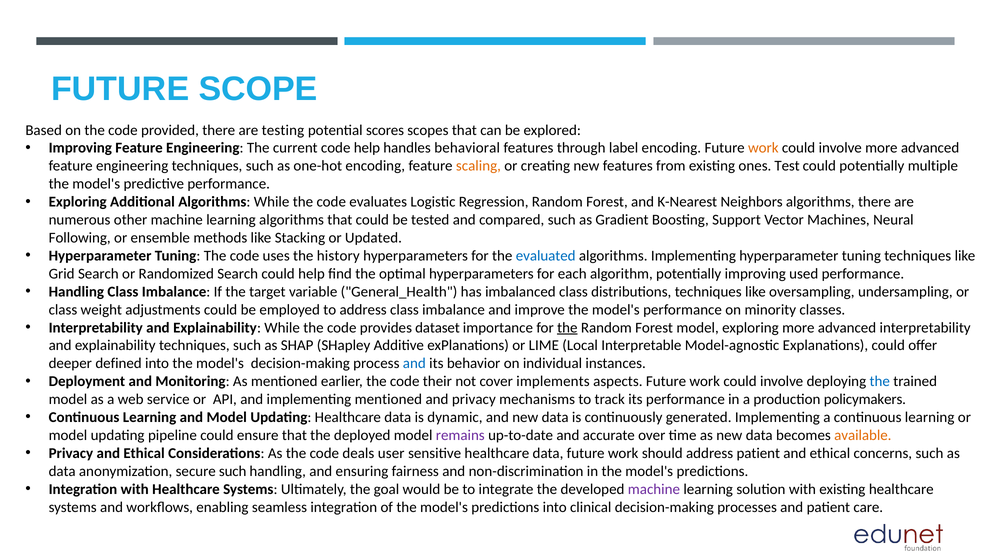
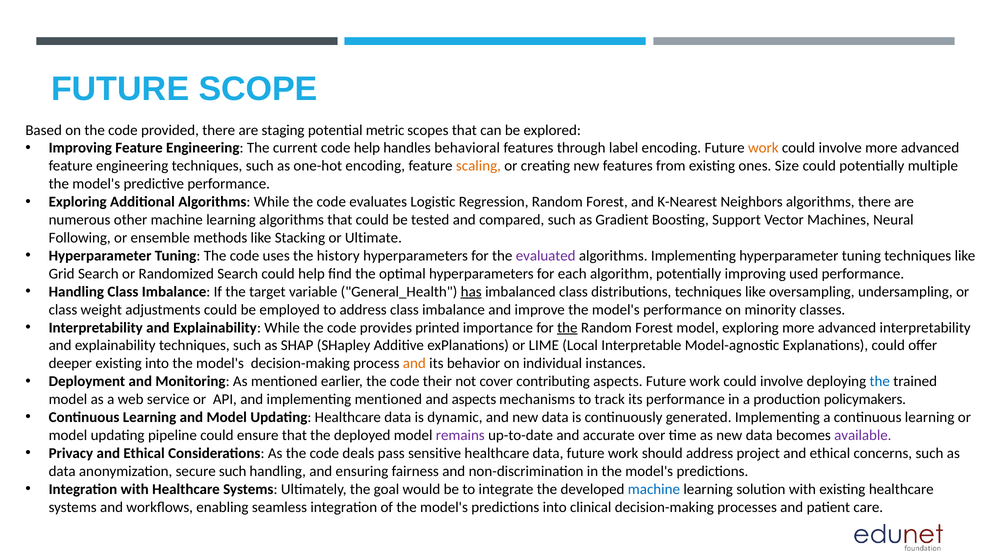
testing: testing -> staging (283, 130)
scores: scores -> metric (385, 130)
Test: Test -> Size (787, 166)
Updated: Updated -> Ultimate (373, 238)
evaluated colour: blue -> purple (546, 256)
has underline: none -> present (471, 292)
dataset: dataset -> printed (437, 328)
deeper defined: defined -> existing (119, 364)
and colour: blue -> orange (414, 364)
implements: implements -> contributing (553, 382)
and privacy: privacy -> aspects (474, 400)
available colour: orange -> purple (863, 436)
user: user -> pass (391, 454)
address patient: patient -> project (758, 454)
machine colour: purple -> blue (654, 490)
